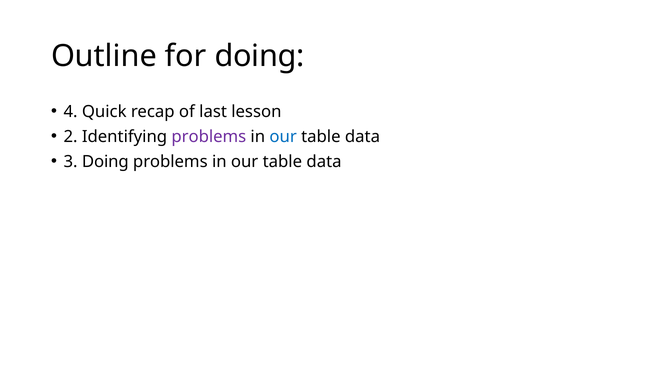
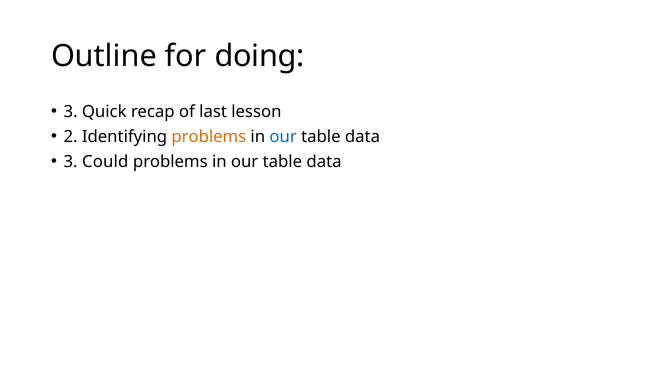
4: 4 -> 3 (71, 112)
problems colour: purple -> orange (209, 137)
3 Doing: Doing -> Could (105, 162)
